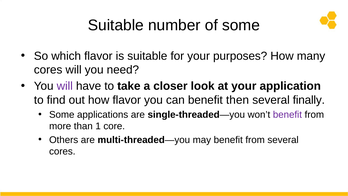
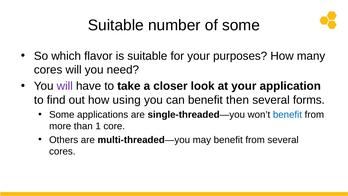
how flavor: flavor -> using (127, 100)
finally: finally -> forms (309, 100)
benefit colour: purple -> blue (287, 115)
